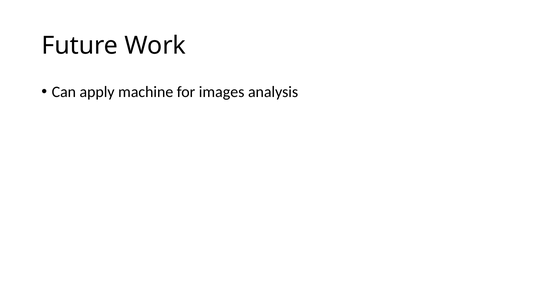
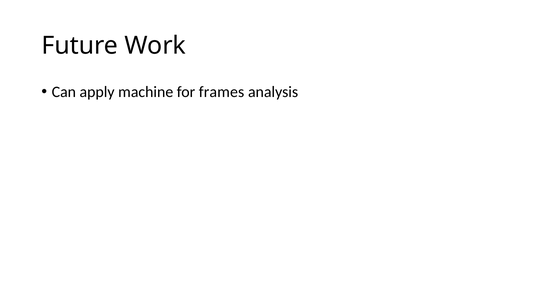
images: images -> frames (222, 92)
